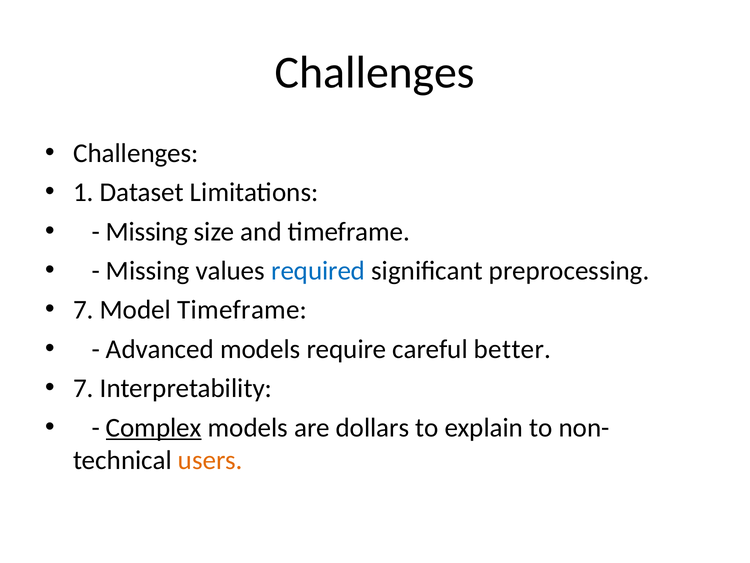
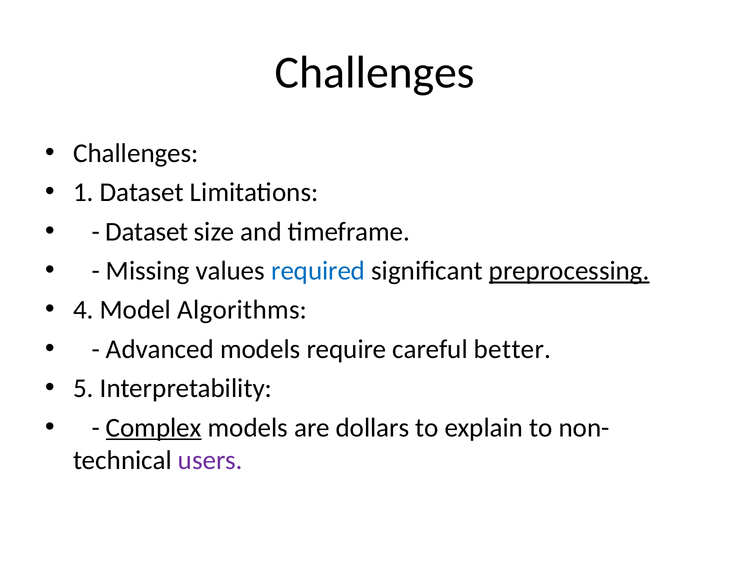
Missing: Missing -> Dataset (147, 231)
preprocessing underline: none -> present (569, 271)
7: 7 -> 4 (83, 310)
Model Timeframe: Timeframe -> Algorithms (242, 310)
7: 7 -> 5 (83, 388)
users colour: orange -> purple (210, 460)
